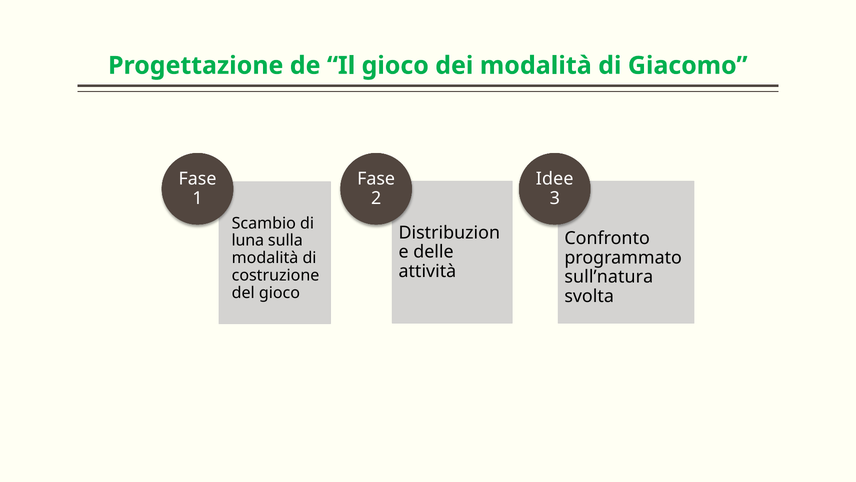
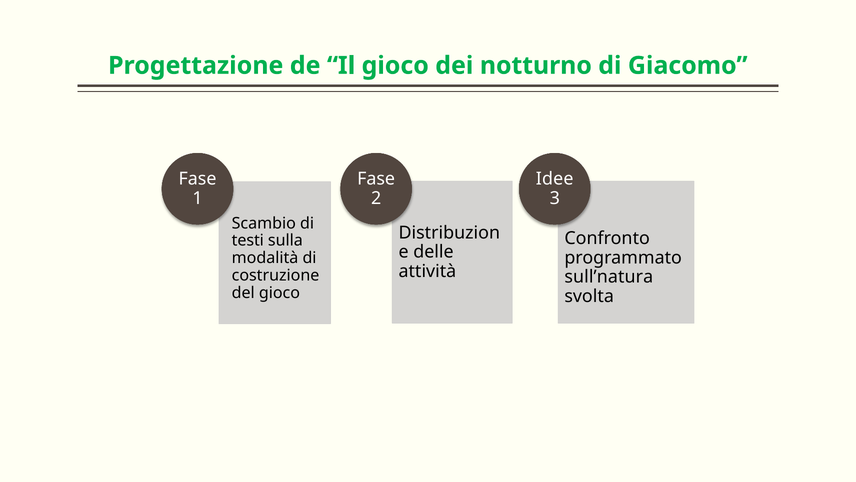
dei modalità: modalità -> notturno (536, 66)
luna: luna -> testi (248, 240)
